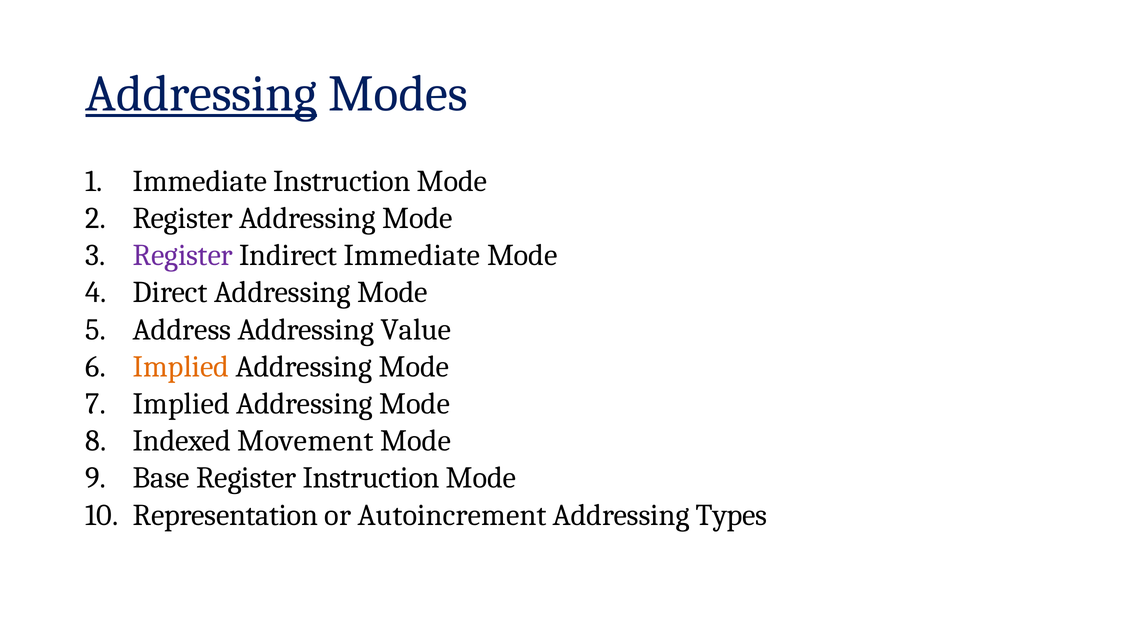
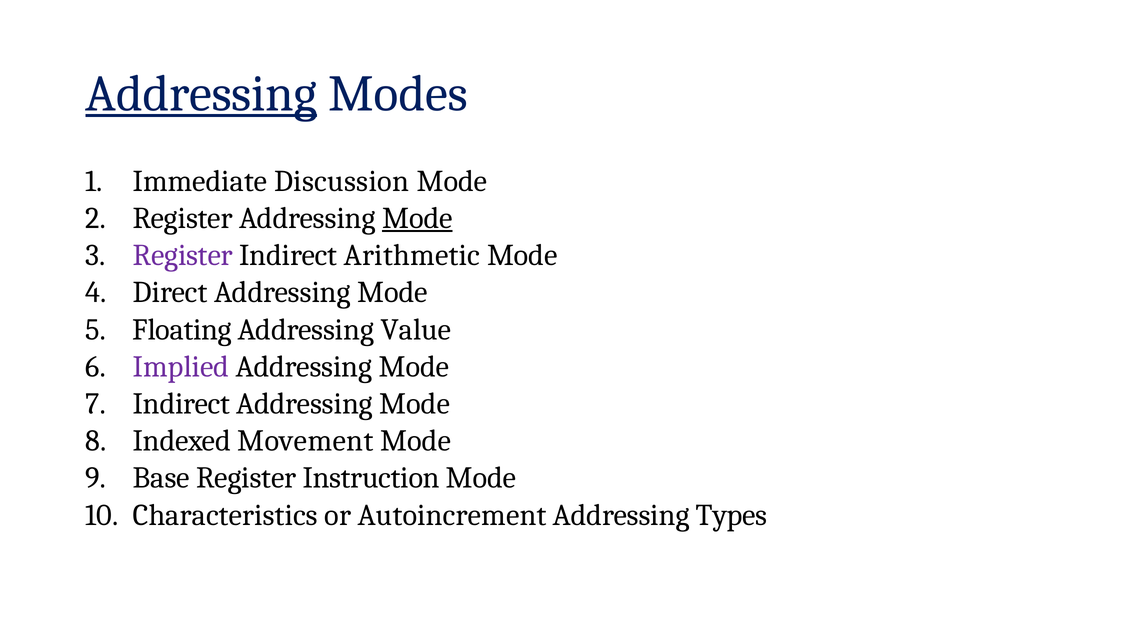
Immediate Instruction: Instruction -> Discussion (342, 181)
Mode underline: none -> present (418, 218)
Indirect Immediate: Immediate -> Arithmetic (412, 255)
Address: Address -> Floating (182, 330)
Implied colour: orange -> purple (181, 367)
Implied: Implied -> Indirect (182, 404)
Representation: Representation -> Characteristics (225, 516)
